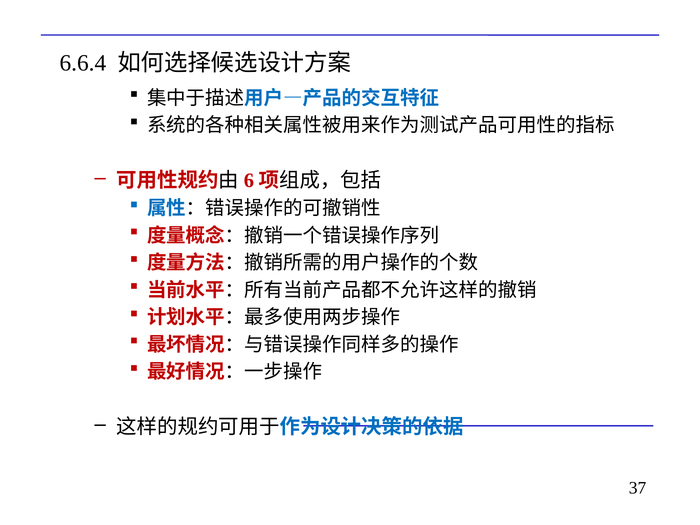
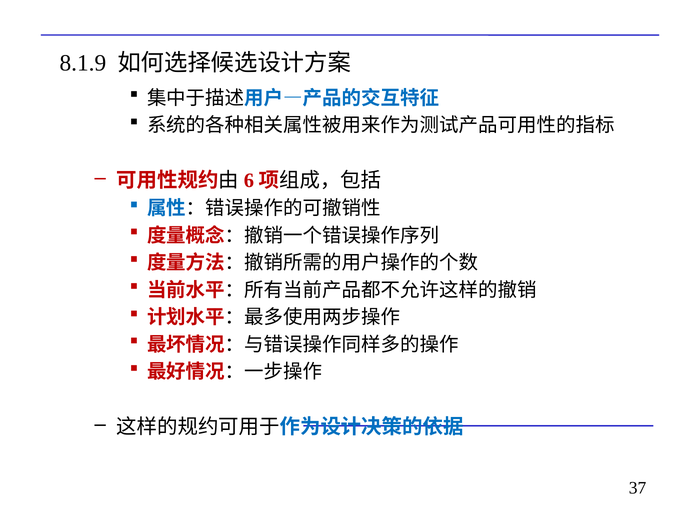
6.6.4: 6.6.4 -> 8.1.9 (83, 63)
